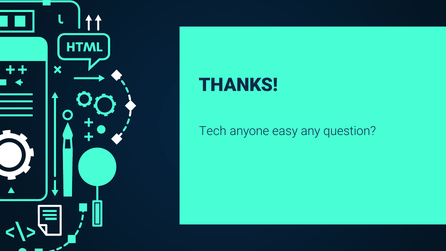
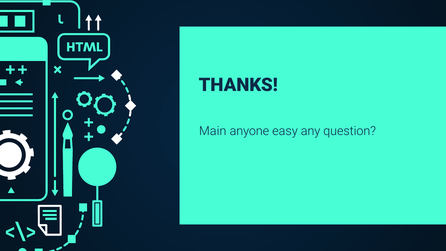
Tech: Tech -> Main (213, 131)
